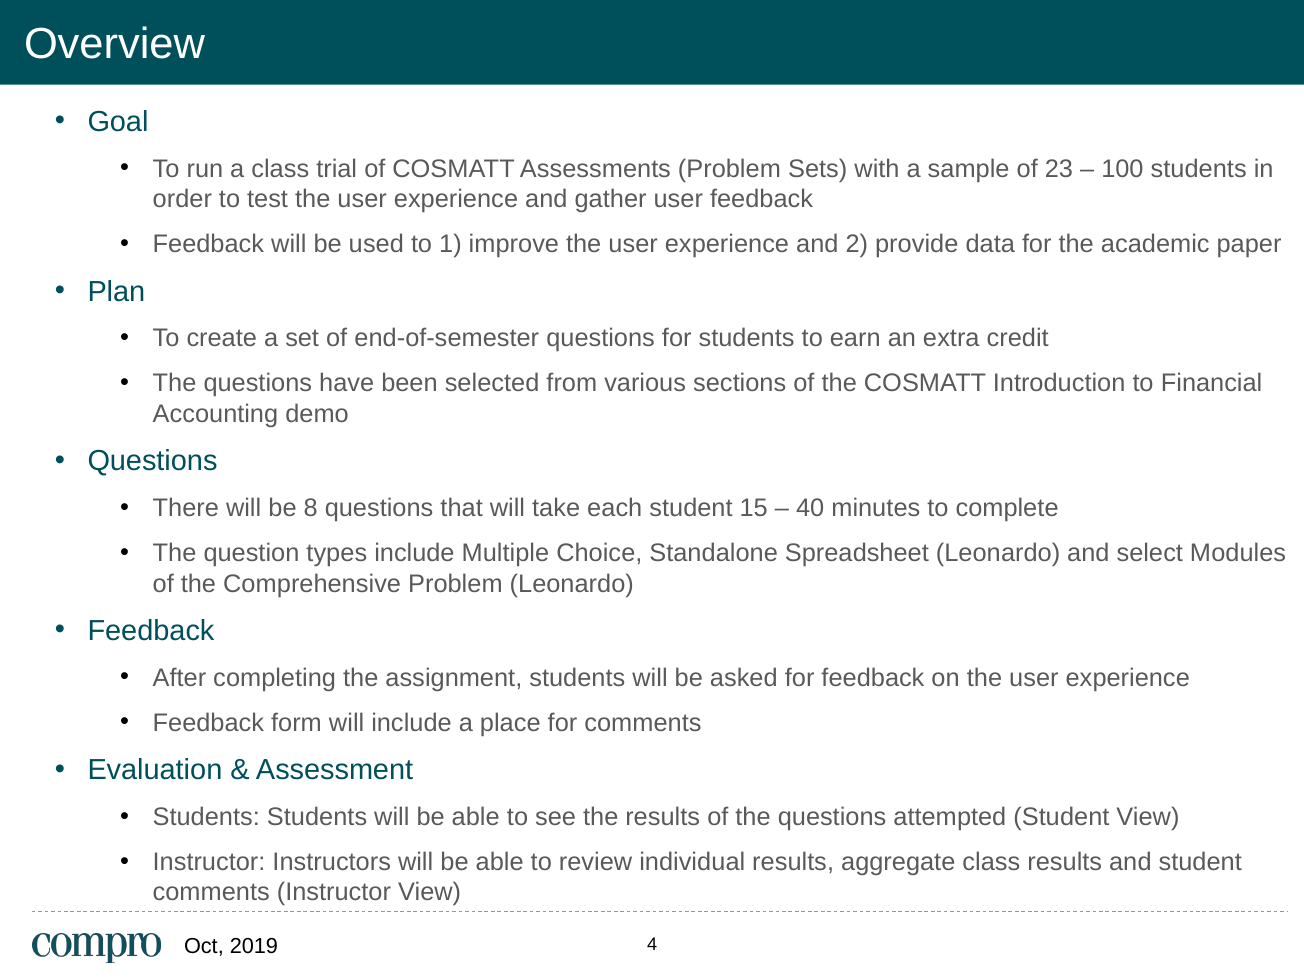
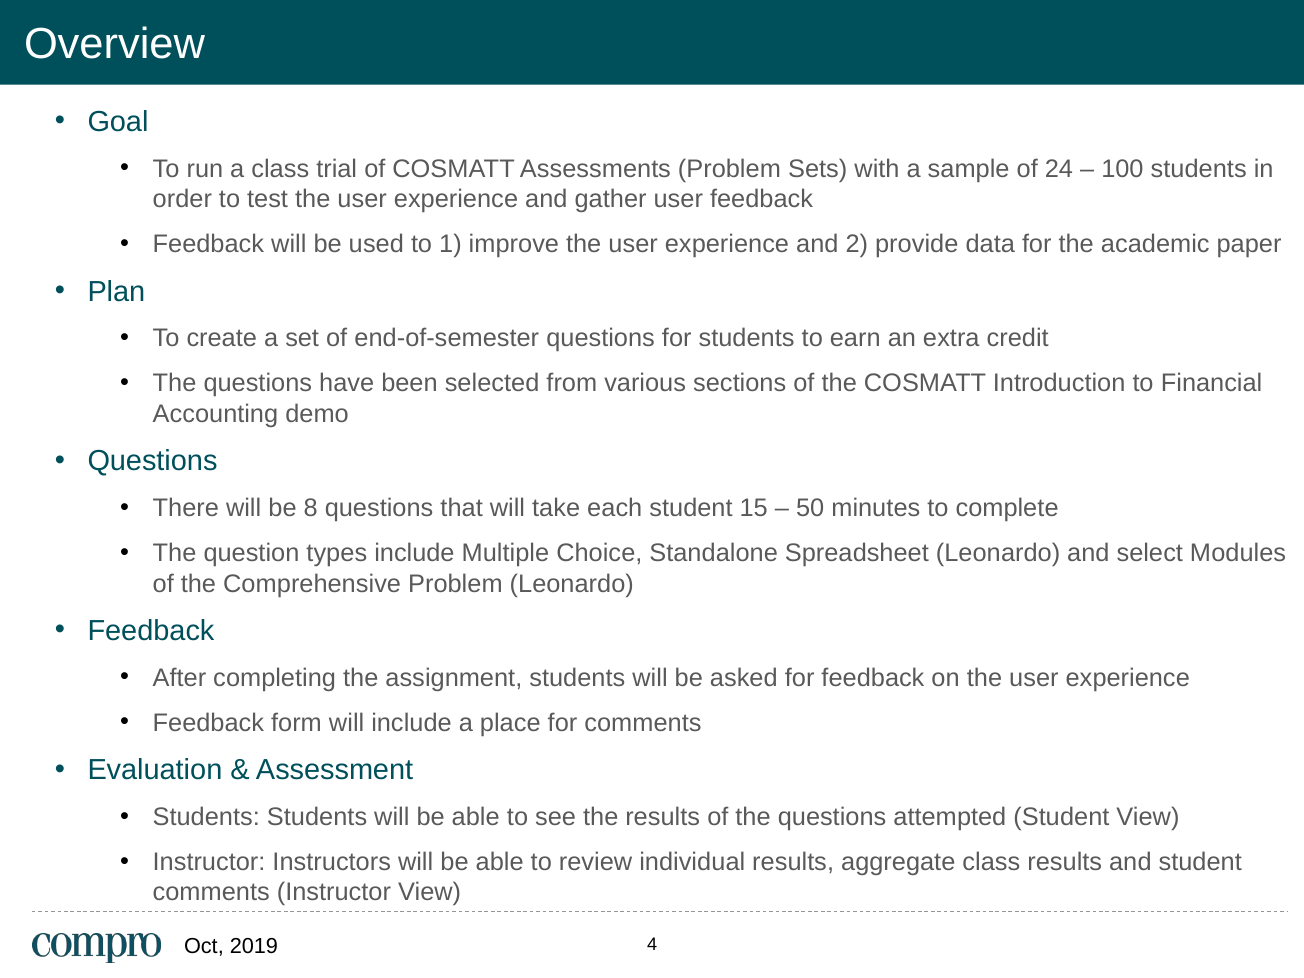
23: 23 -> 24 (1059, 169)
40: 40 -> 50 (810, 508)
